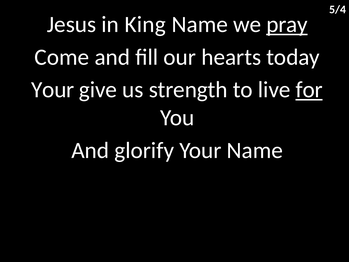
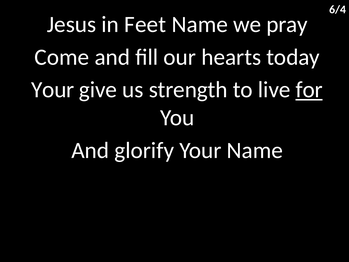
5/4: 5/4 -> 6/4 (338, 10)
King: King -> Feet (145, 25)
pray underline: present -> none (287, 25)
